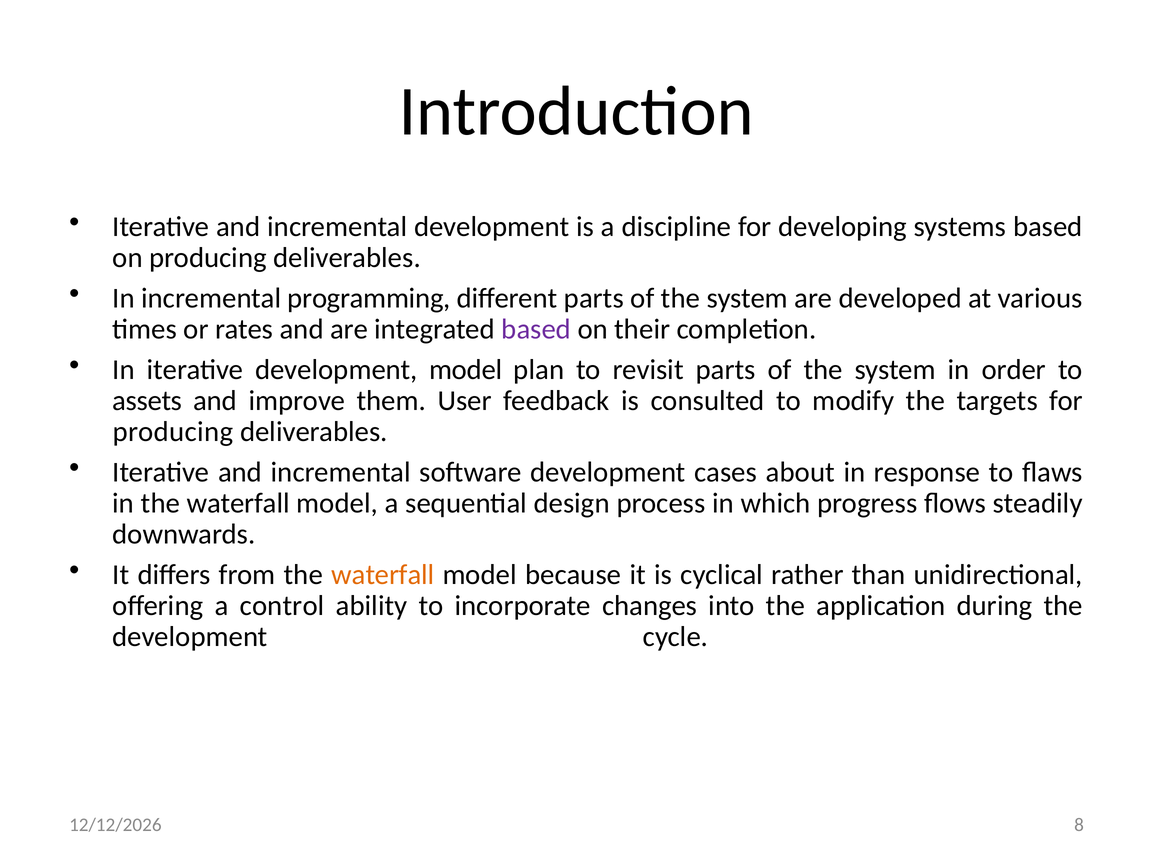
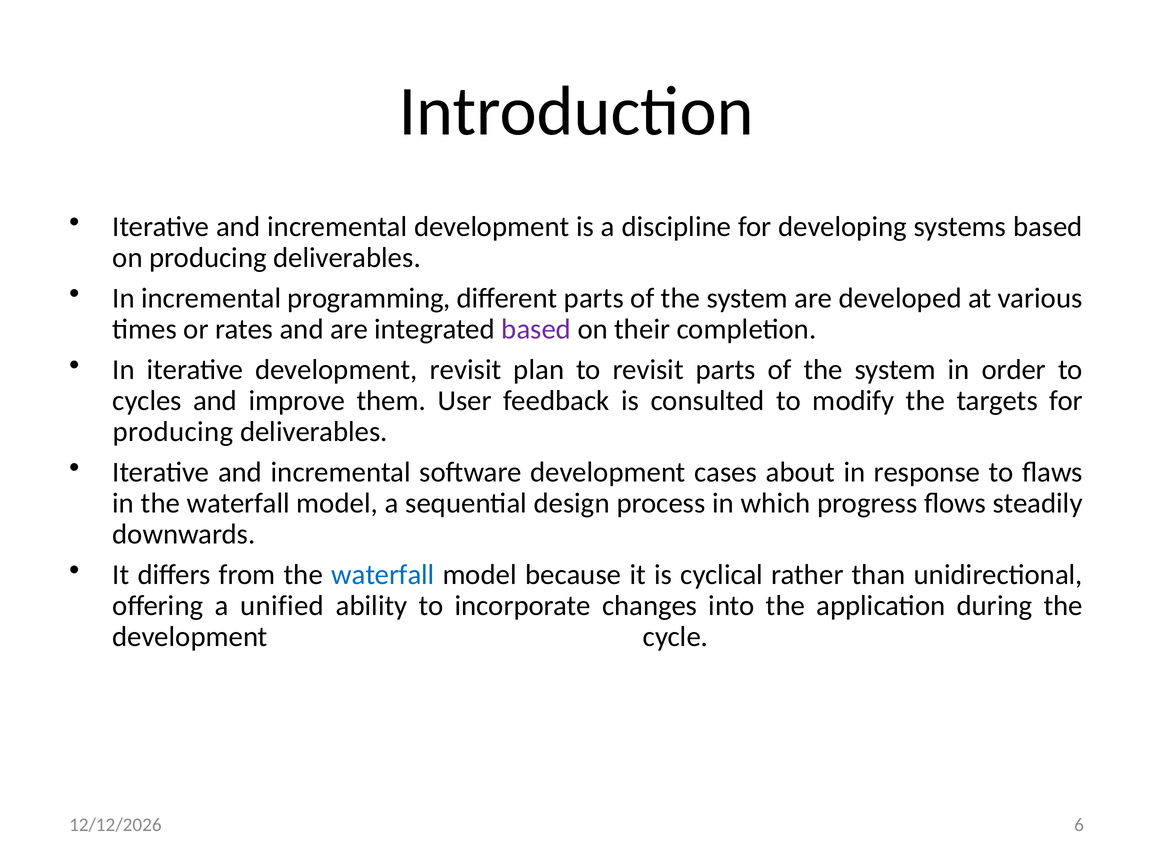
development model: model -> revisit (465, 370)
assets: assets -> cycles (147, 401)
waterfall colour: orange -> blue (383, 575)
control: control -> unified (282, 606)
8: 8 -> 6 (1079, 826)
